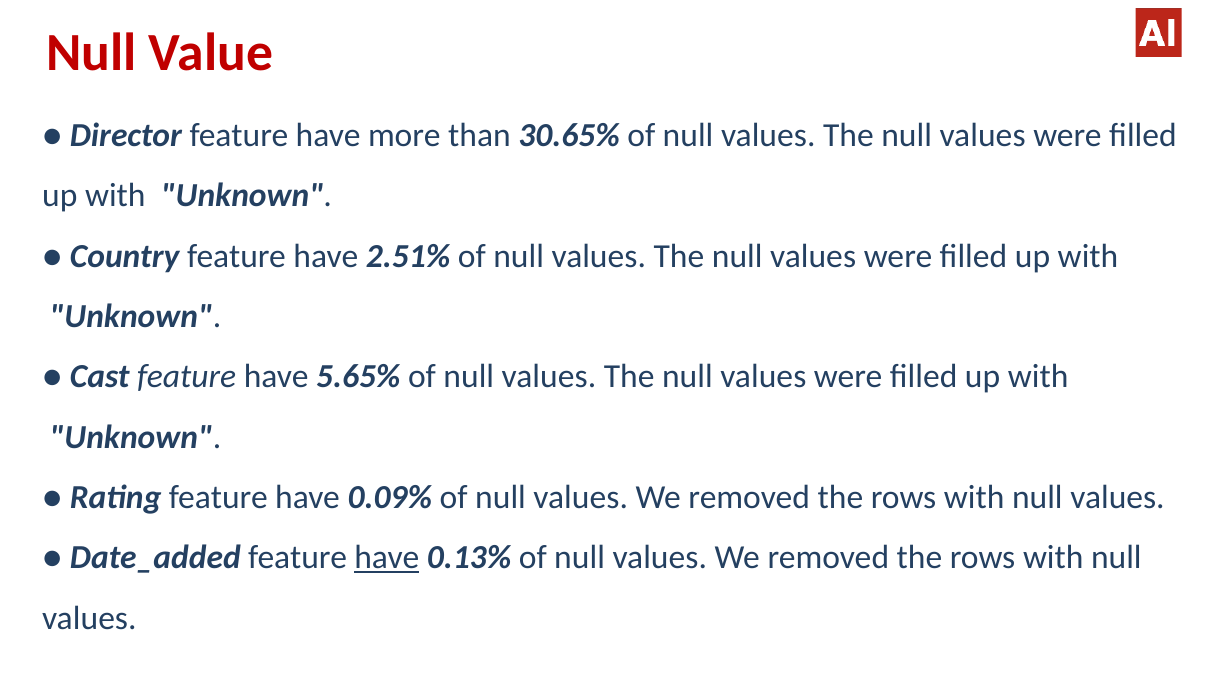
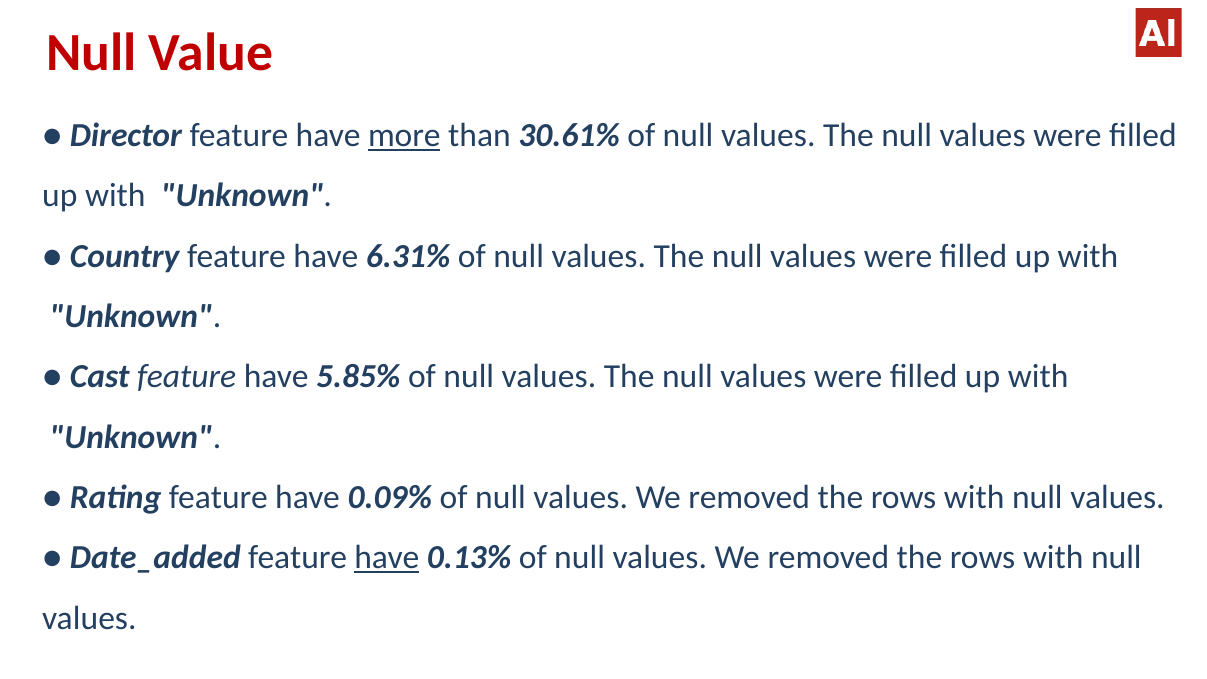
more underline: none -> present (404, 135)
30.65%: 30.65% -> 30.61% (569, 135)
2.51%: 2.51% -> 6.31% (408, 256)
5.65%: 5.65% -> 5.85% (358, 377)
